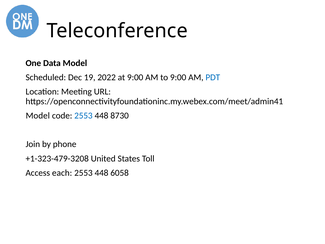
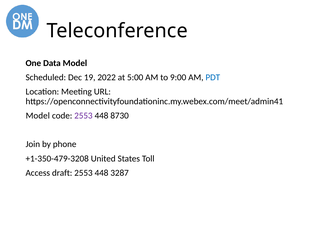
at 9:00: 9:00 -> 5:00 (135, 77)
2553 colour: blue -> purple (83, 116)
+1-323-479-3208: +1-323-479-3208 -> +1-350-479-3208 (57, 158)
each: each -> draft (62, 173)
6058: 6058 -> 3287 (120, 173)
